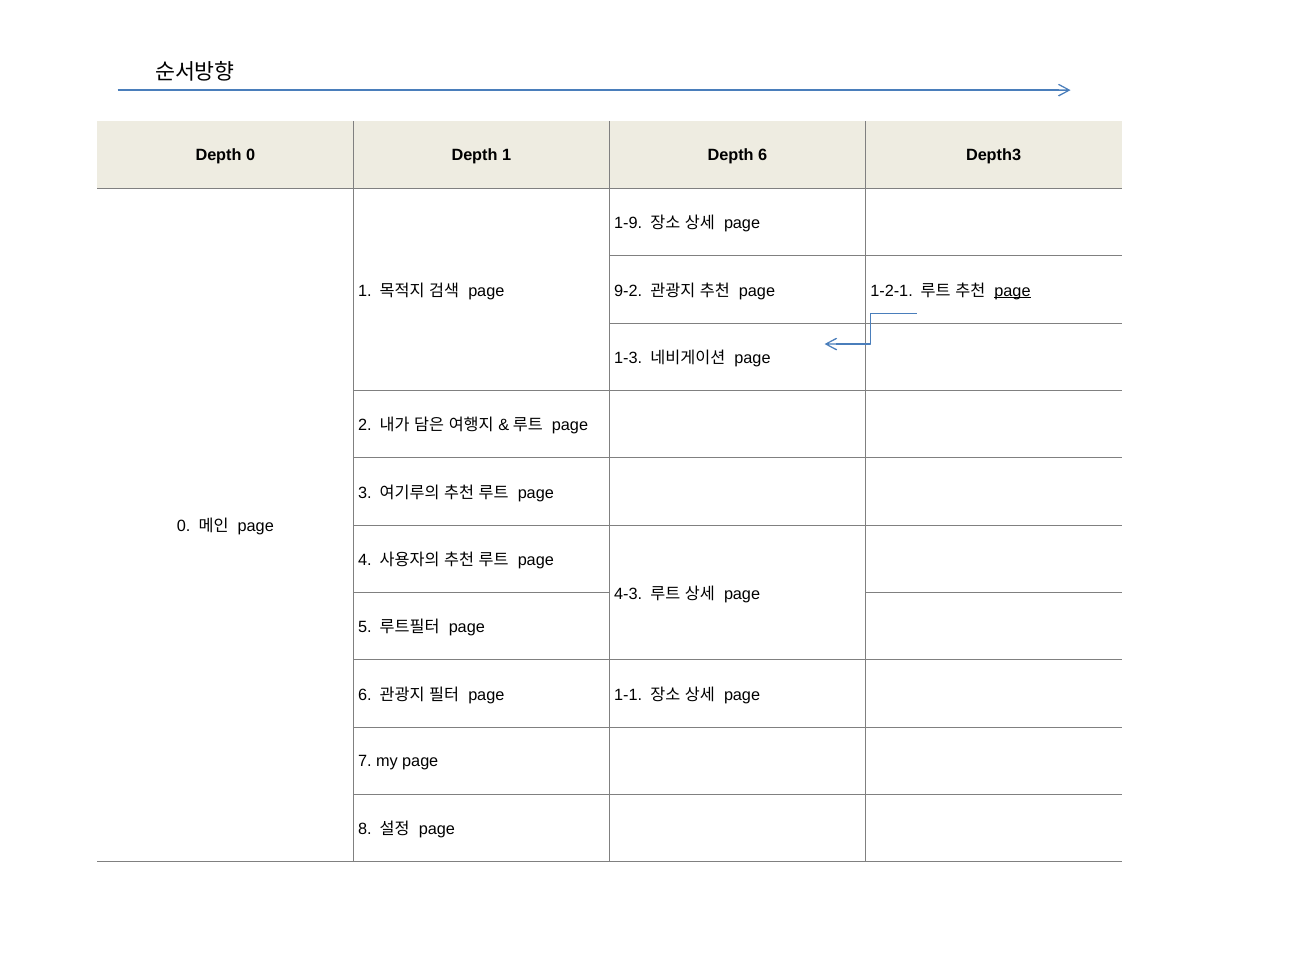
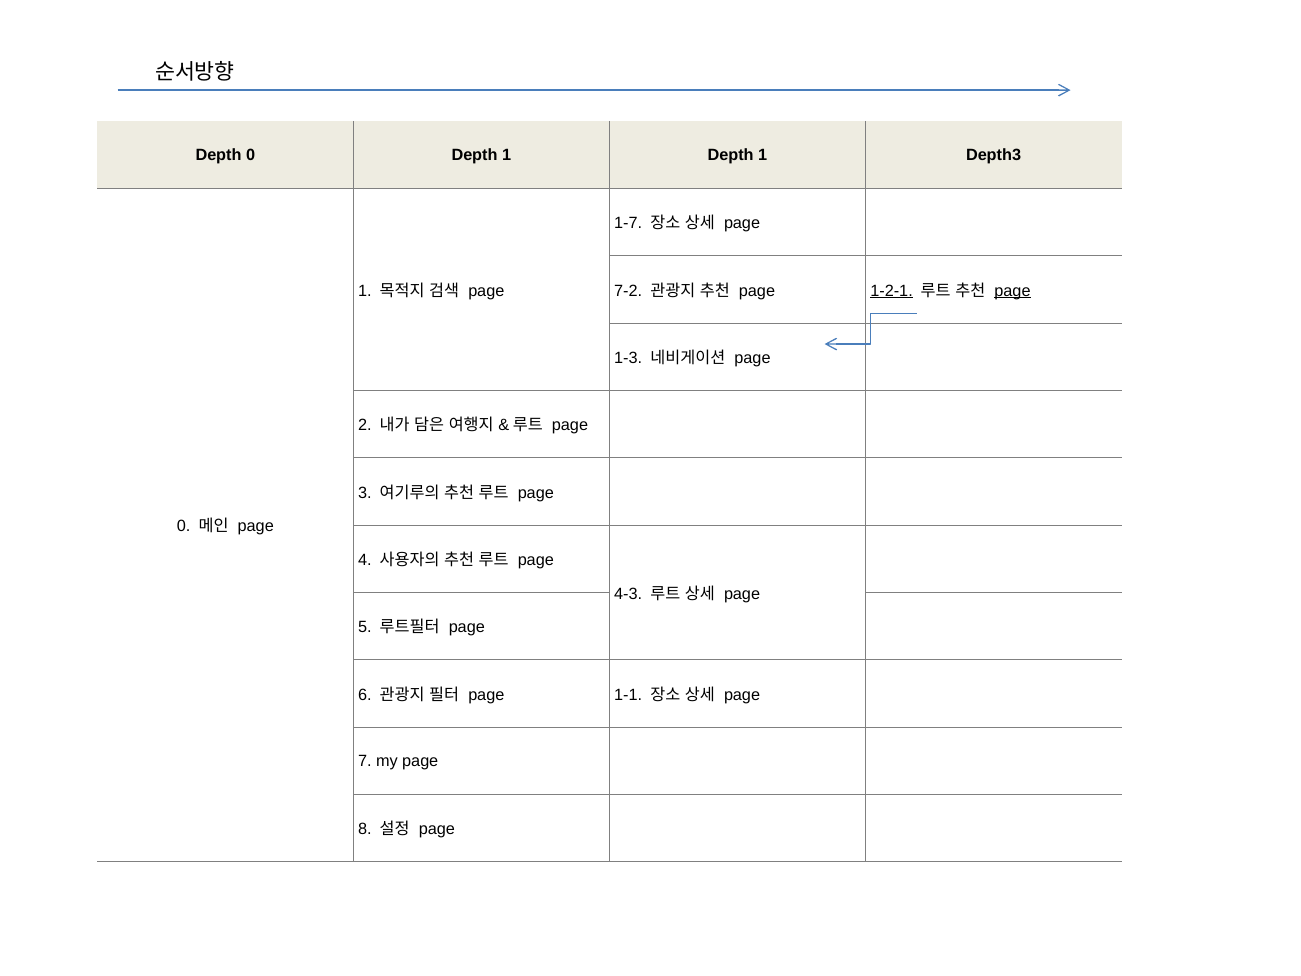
1 Depth 6: 6 -> 1 (763, 155)
1-9: 1-9 -> 1-7 (628, 223)
9-2: 9-2 -> 7-2 (628, 291)
1-2-1 underline: none -> present (892, 291)
